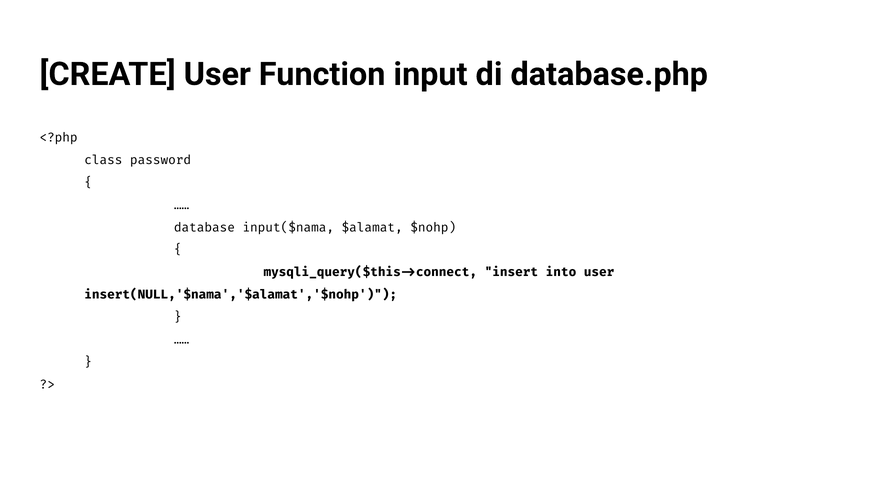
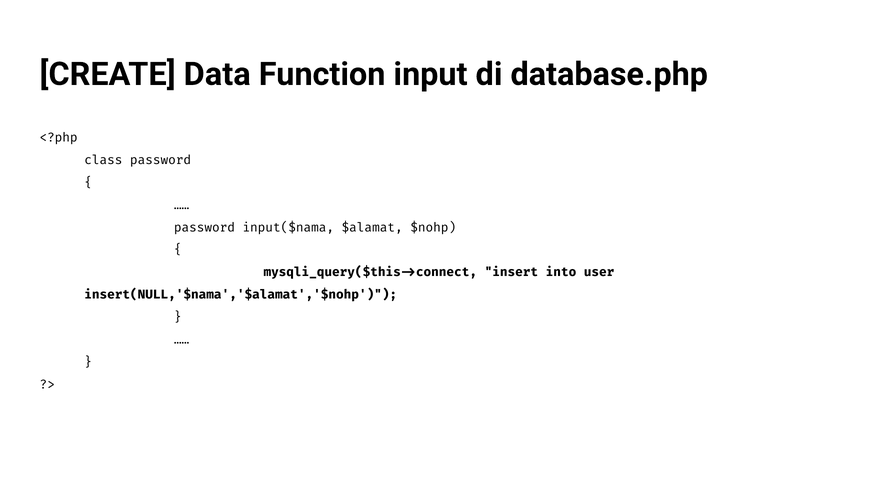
CREATE User: User -> Data (217, 74)
database: database -> password (204, 227)
